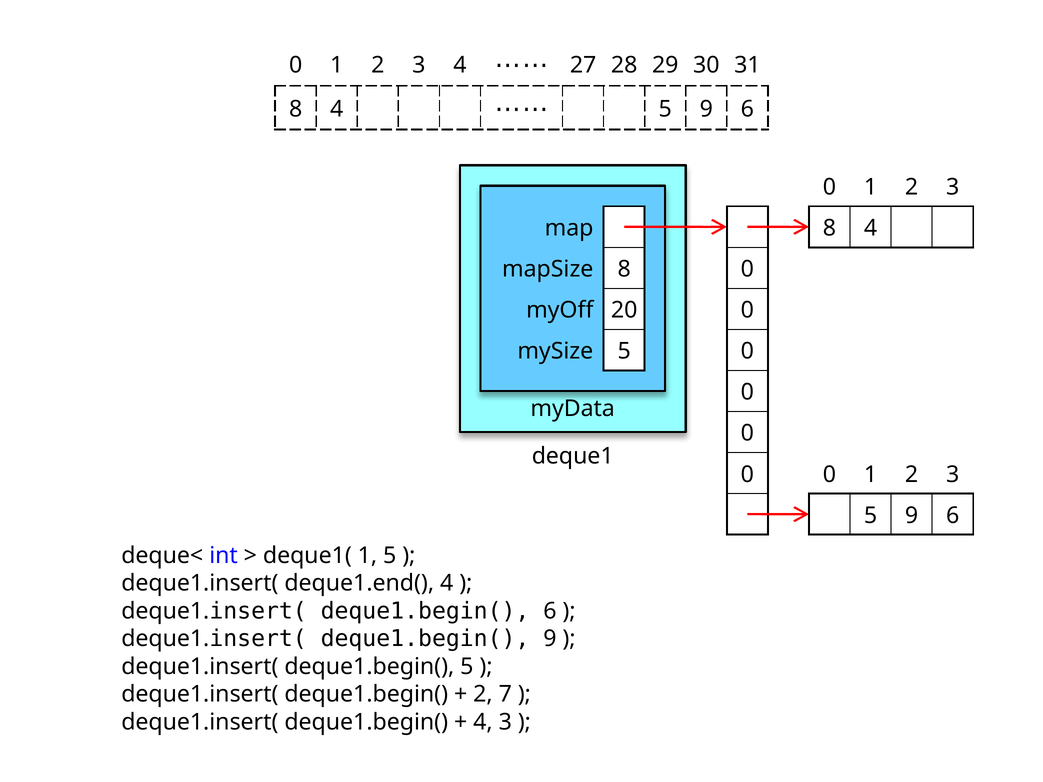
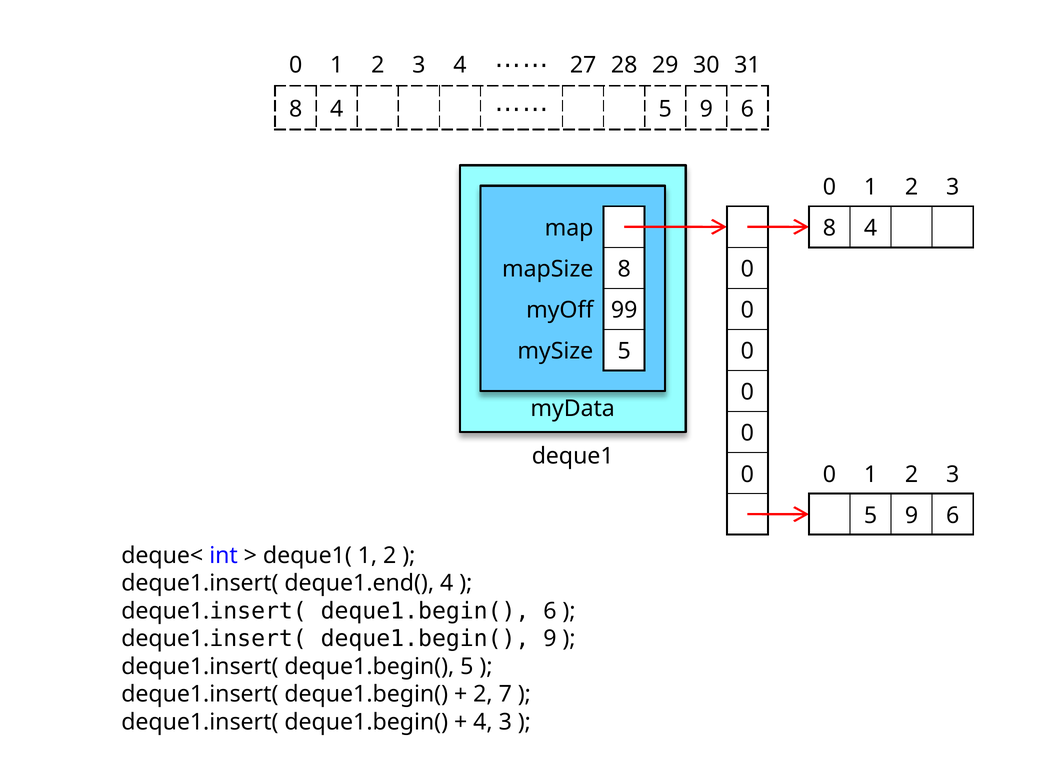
20: 20 -> 99 (624, 310)
deque1( 1 5: 5 -> 2 (390, 556)
